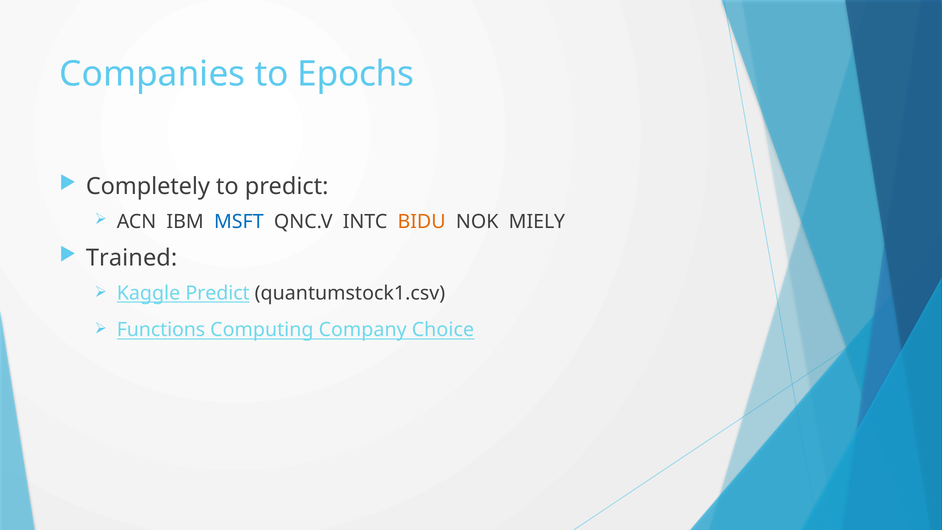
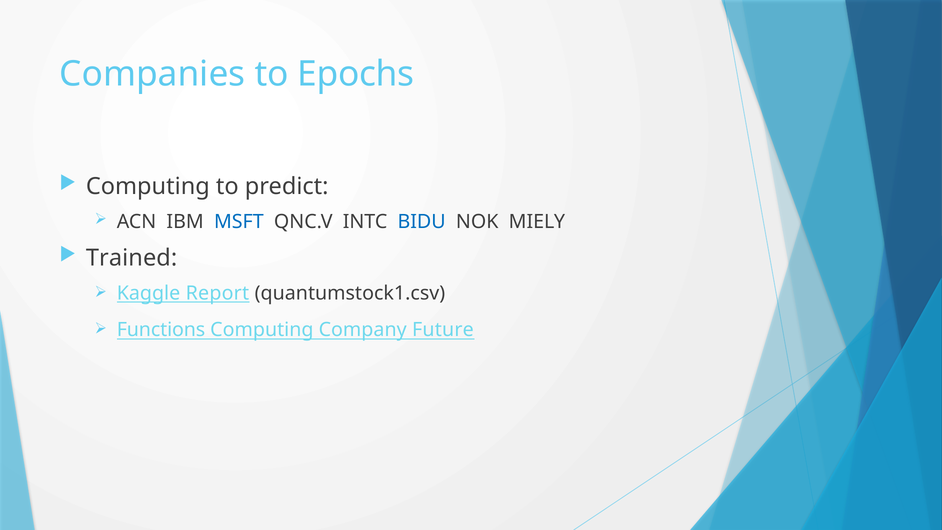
Completely: Completely -> Computing (148, 186)
BIDU colour: orange -> blue (422, 222)
Kaggle Predict: Predict -> Report (217, 293)
Choice: Choice -> Future (443, 330)
